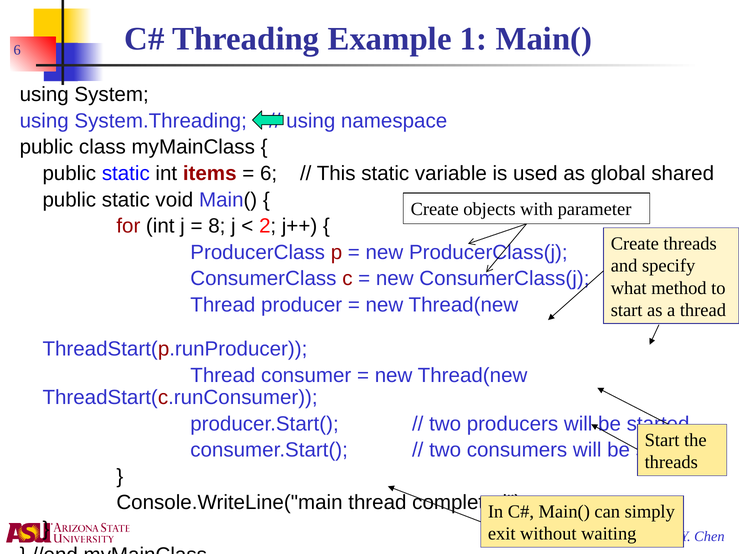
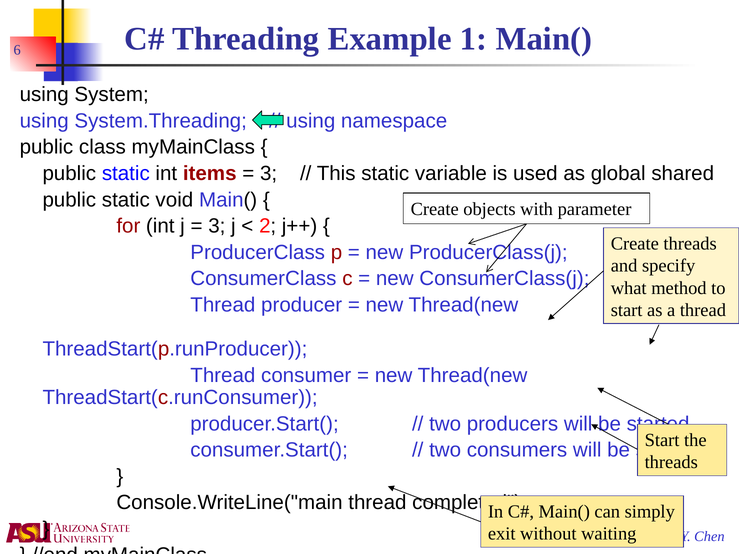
6: 6 -> 3 (269, 174)
8: 8 -> 3 (217, 226)
